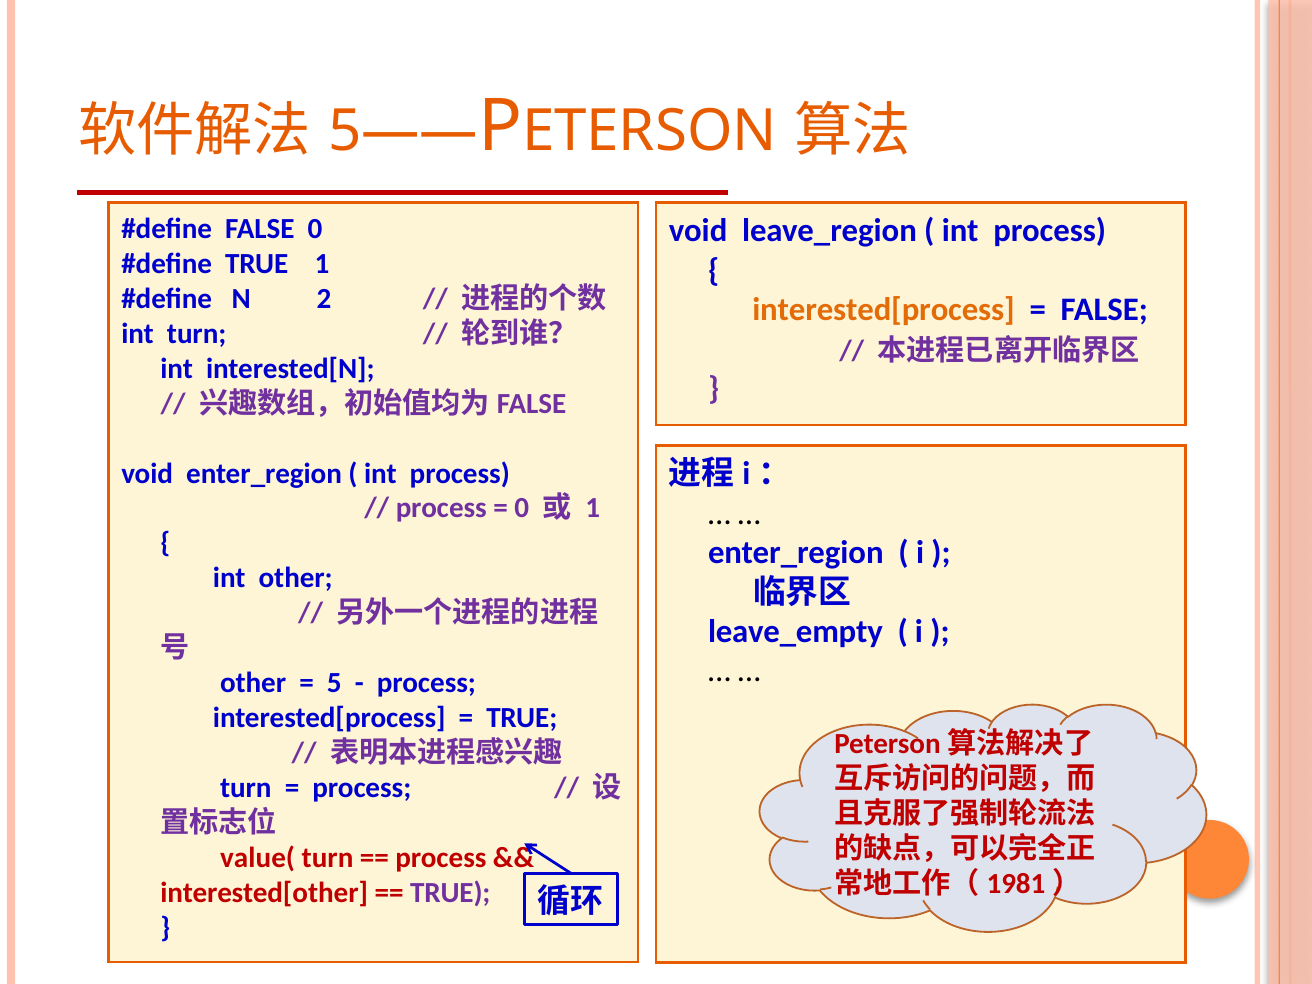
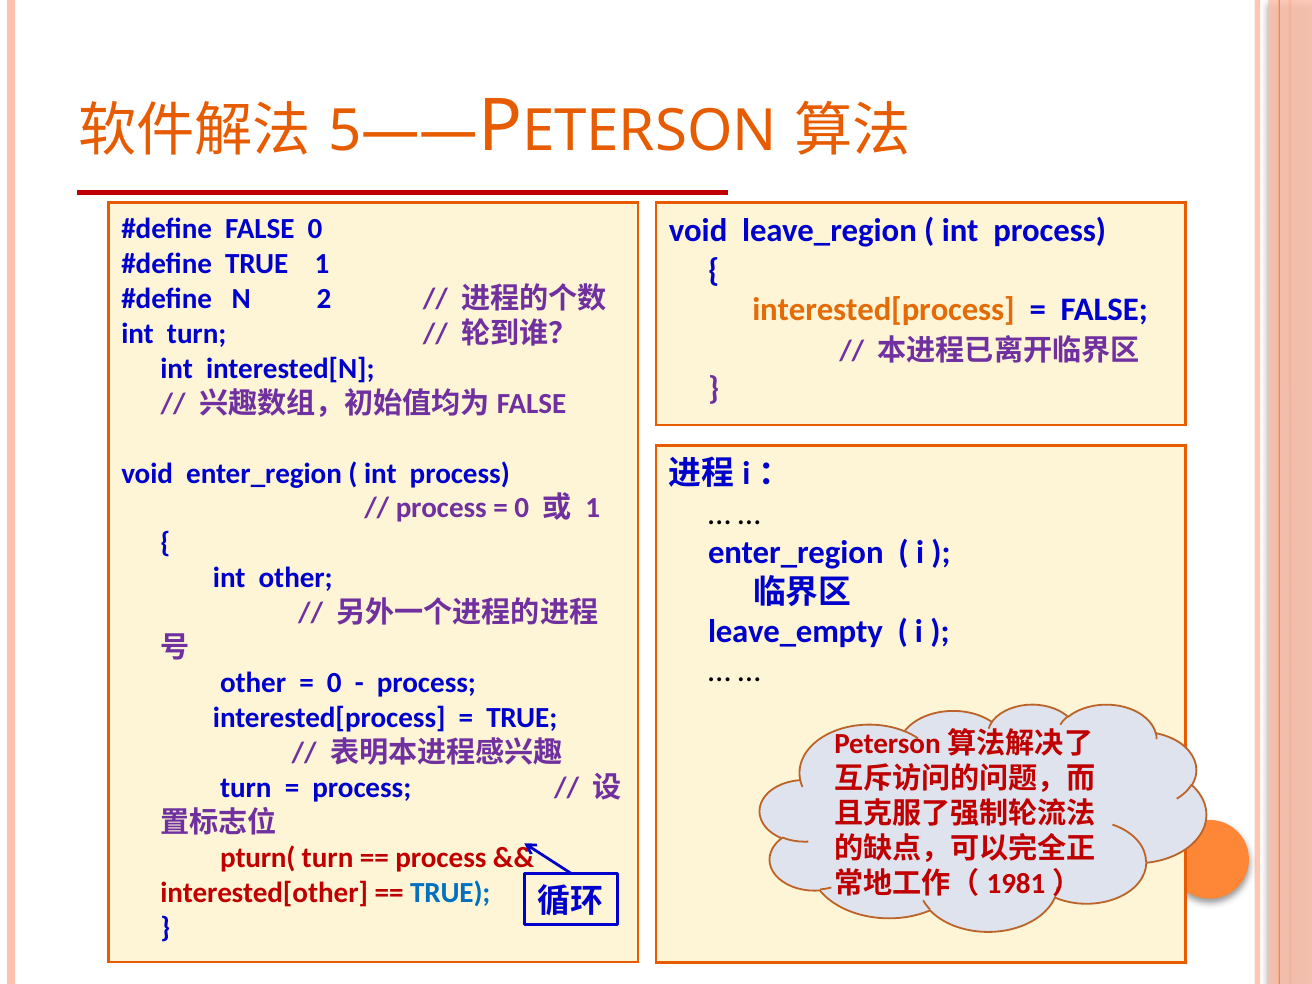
5: 5 -> 0 (334, 683)
value(: value( -> pturn( (258, 858)
TRUE colour: purple -> blue (450, 893)
